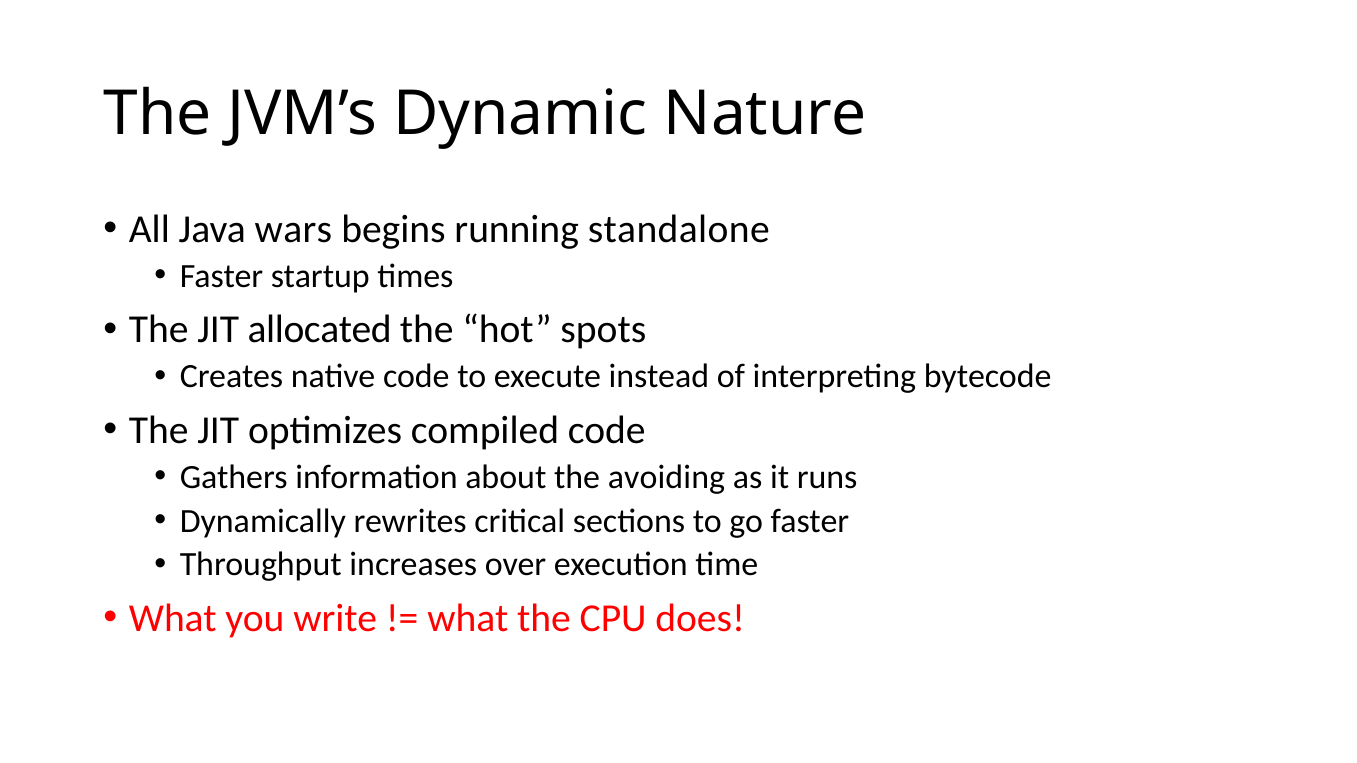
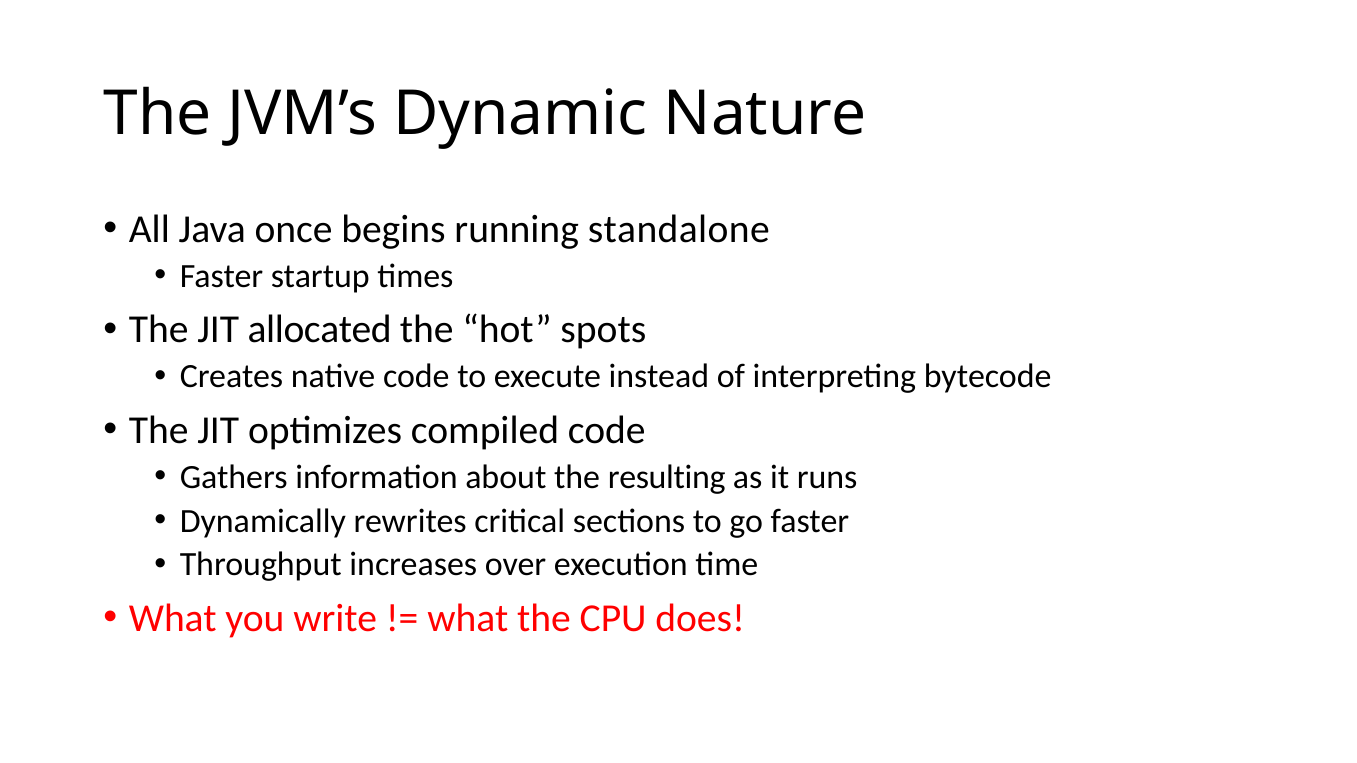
wars: wars -> once (294, 229)
avoiding: avoiding -> resulting (667, 477)
